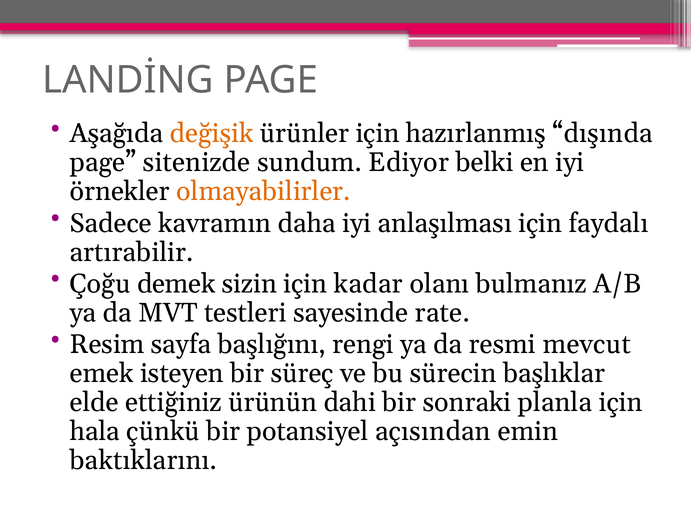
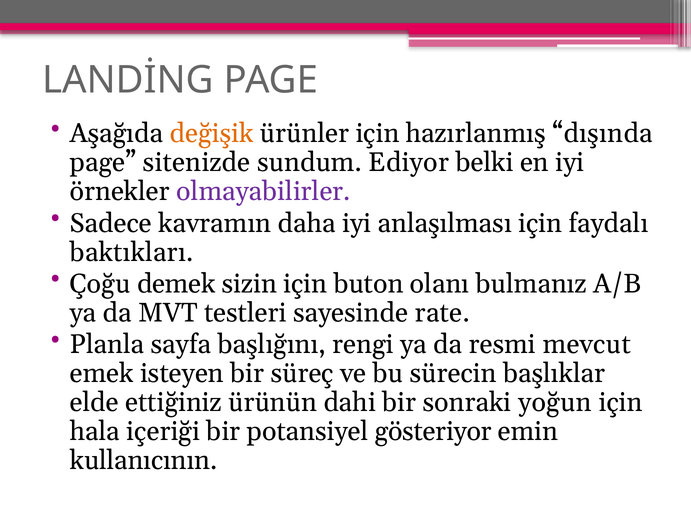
olmayabilirler colour: orange -> purple (264, 192)
artırabilir: artırabilir -> baktıkları (132, 252)
kadar: kadar -> buton (369, 284)
Resim: Resim -> Planla (107, 345)
planla: planla -> yoğun (555, 403)
çünkü: çünkü -> içeriği (163, 432)
açısından: açısından -> gösteriyor (433, 432)
baktıklarını: baktıklarını -> kullanıcının (144, 461)
